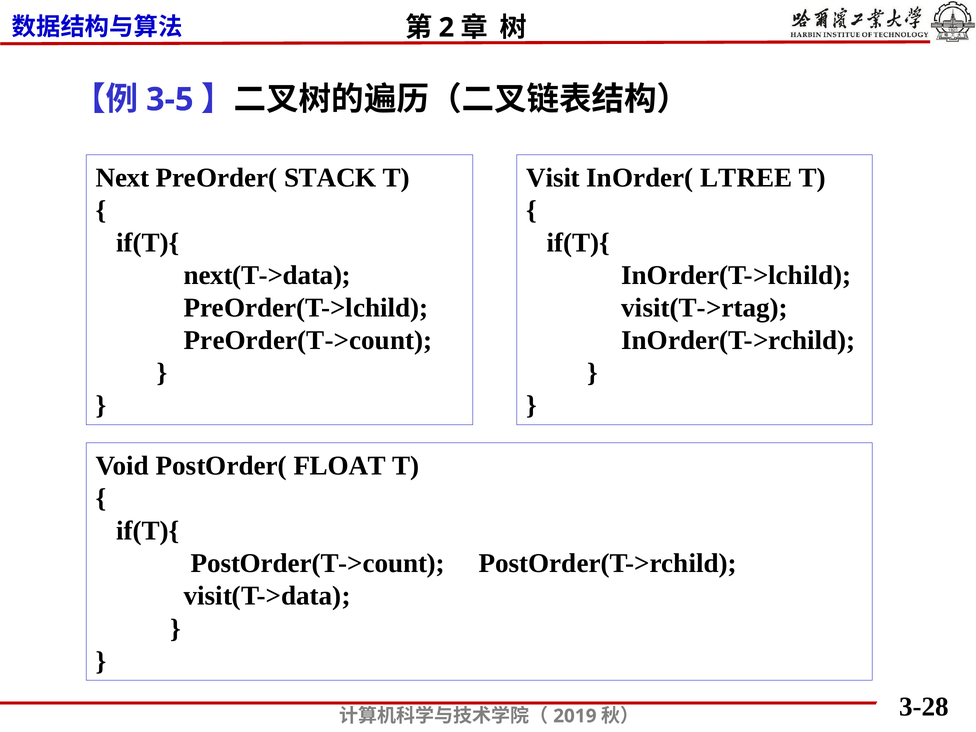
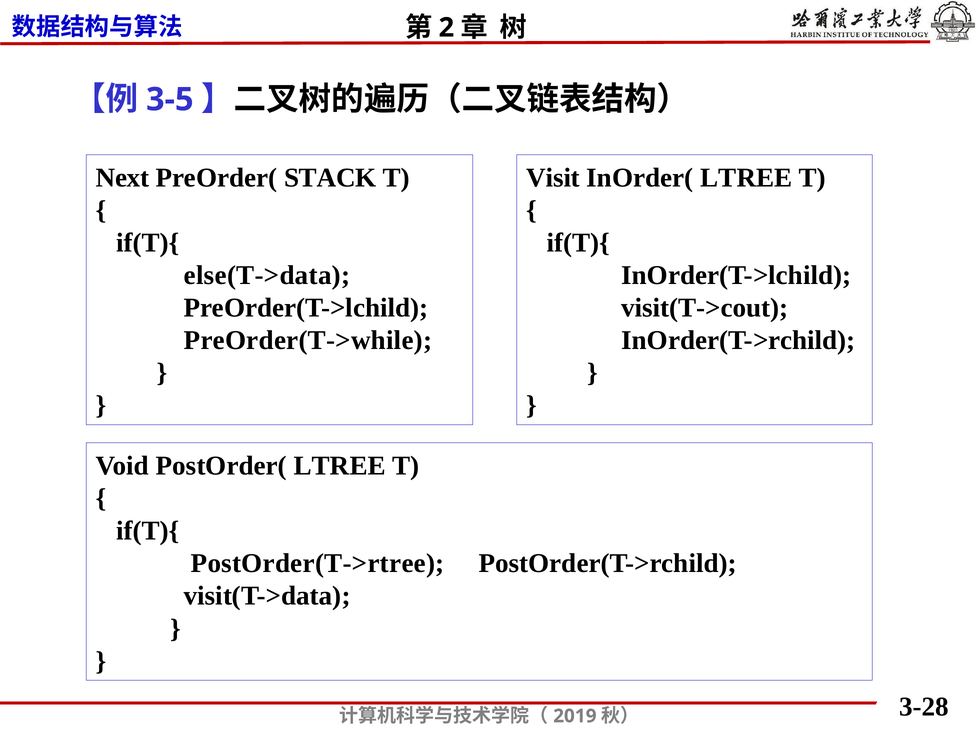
next(T->data: next(T->data -> else(T->data (267, 275)
visit(T->rtag: visit(T->rtag -> visit(T->cout (705, 308)
PreOrder(T->count: PreOrder(T->count -> PreOrder(T->while (308, 340)
PostOrder( FLOAT: FLOAT -> LTREE (340, 466)
PostOrder(T->count: PostOrder(T->count -> PostOrder(T->rtree (318, 563)
